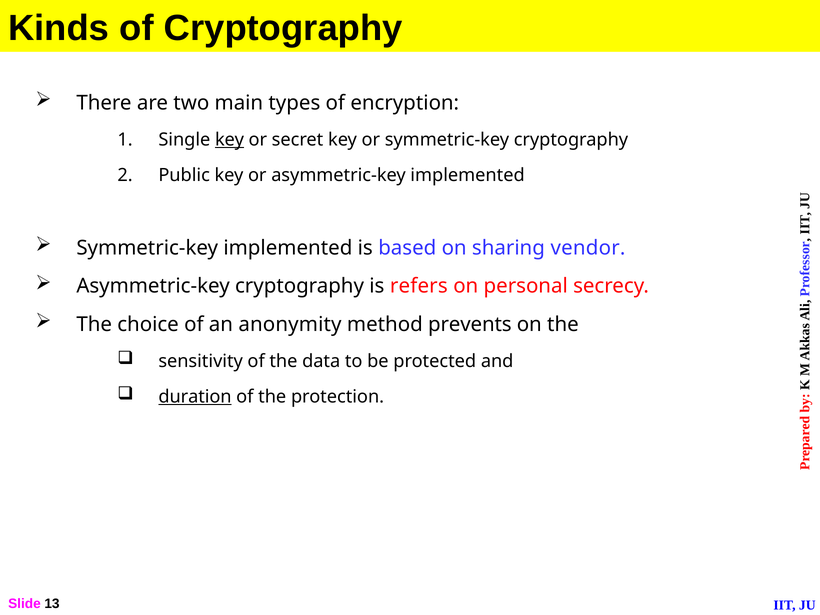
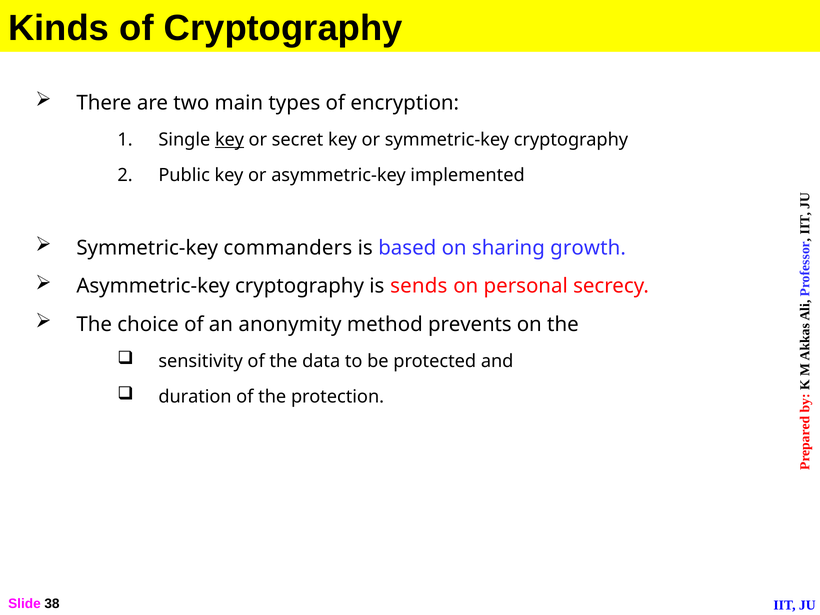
Symmetric-key implemented: implemented -> commanders (288, 248)
vendor: vendor -> growth (588, 248)
refers: refers -> sends (419, 286)
duration underline: present -> none (195, 397)
13: 13 -> 38 (52, 604)
